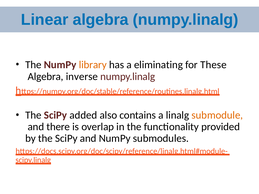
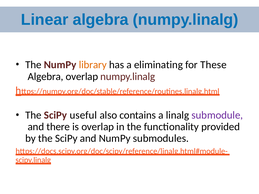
Algebra inverse: inverse -> overlap (82, 77)
added: added -> useful (83, 115)
submodule colour: orange -> purple (217, 115)
